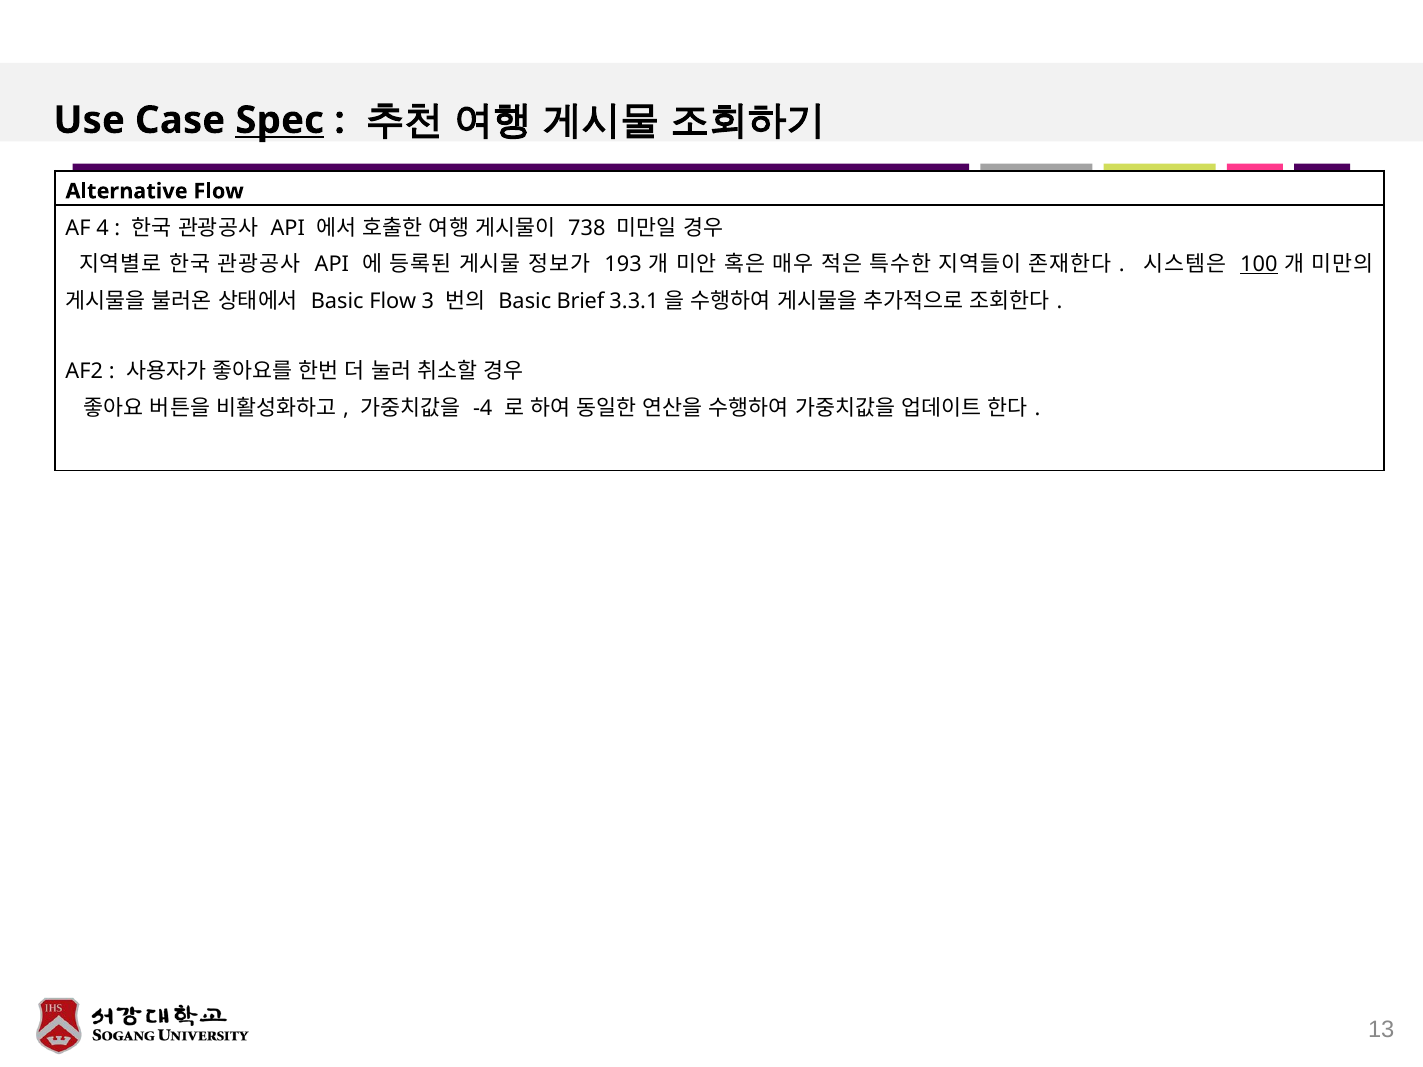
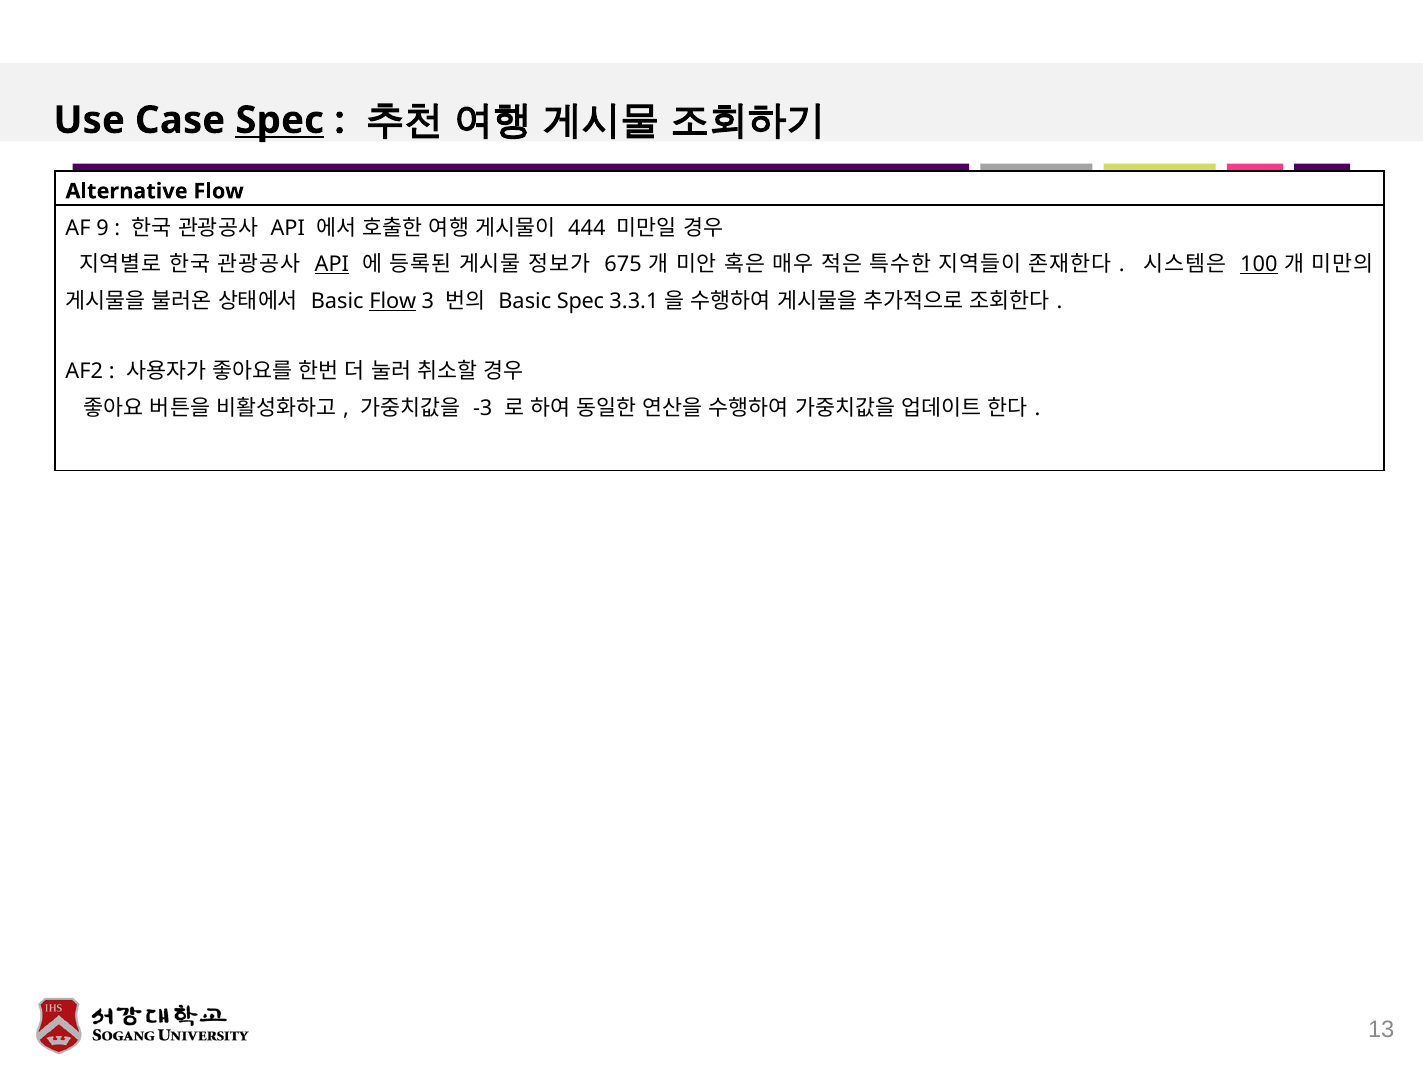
4: 4 -> 9 (102, 228)
738: 738 -> 444 (587, 228)
API underline: none -> present (332, 264)
193: 193 -> 675 (623, 264)
Flow underline: none -> present (393, 301)
Basic Brief: Brief -> Spec (580, 301)
-4: -4 -> -3 (483, 408)
